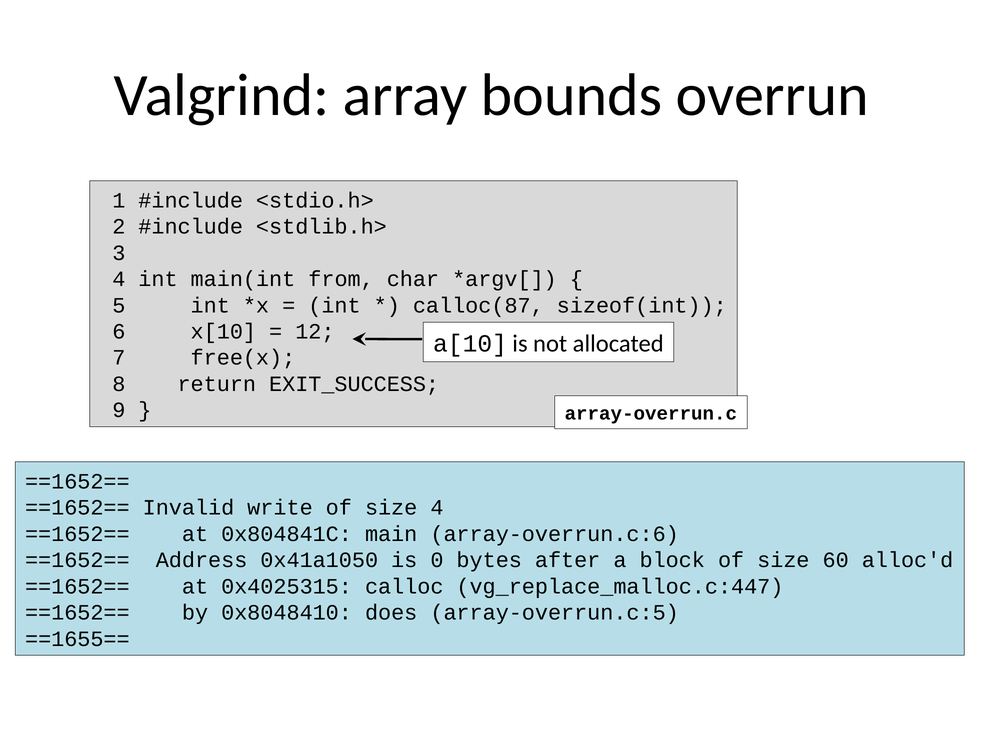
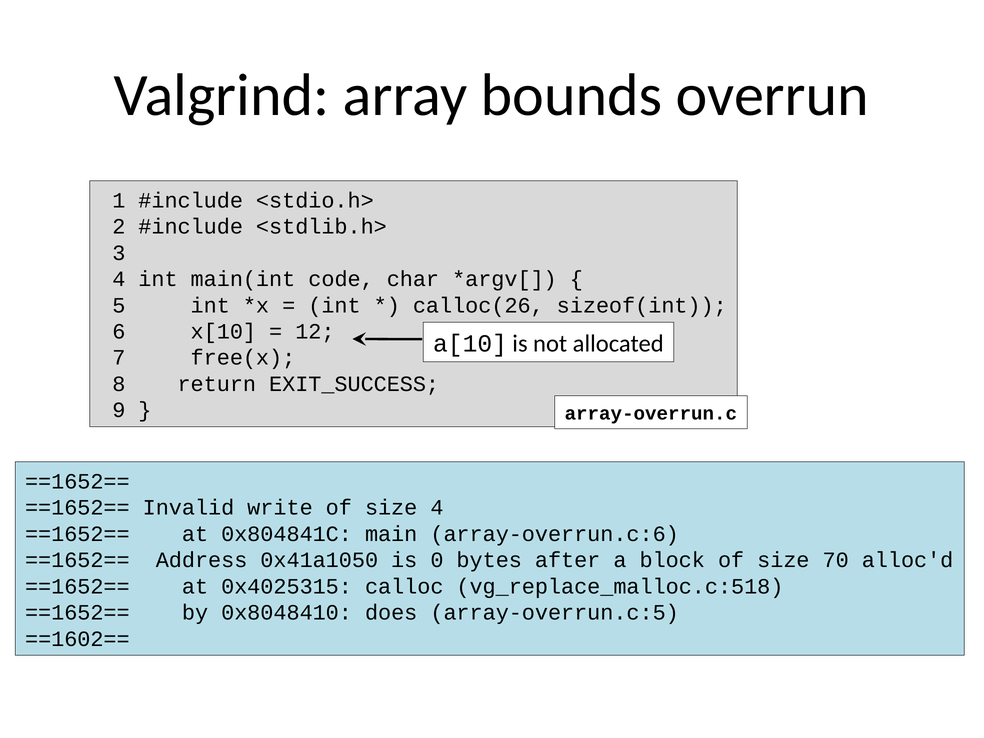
from: from -> code (341, 279)
calloc(87: calloc(87 -> calloc(26 (478, 305)
60: 60 -> 70 (836, 560)
vg_replace_malloc.c:447: vg_replace_malloc.c:447 -> vg_replace_malloc.c:518 (620, 586)
==1655==: ==1655== -> ==1602== (77, 639)
